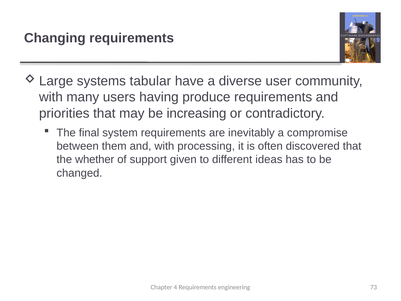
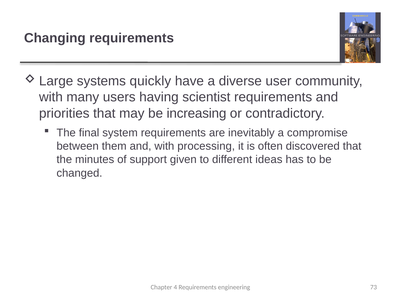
tabular: tabular -> quickly (150, 81)
produce: produce -> scientist (206, 97)
whether: whether -> minutes (95, 160)
